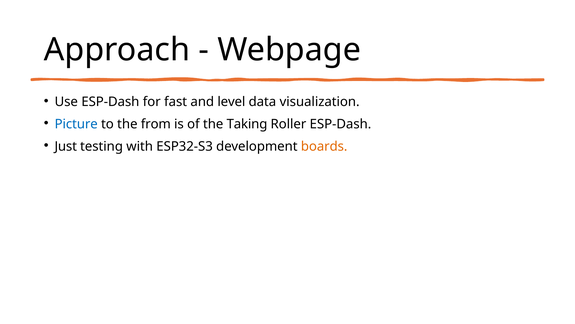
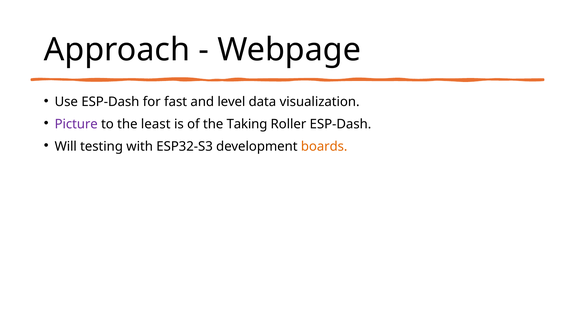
Picture colour: blue -> purple (76, 124)
from: from -> least (156, 124)
Just: Just -> Will (66, 146)
